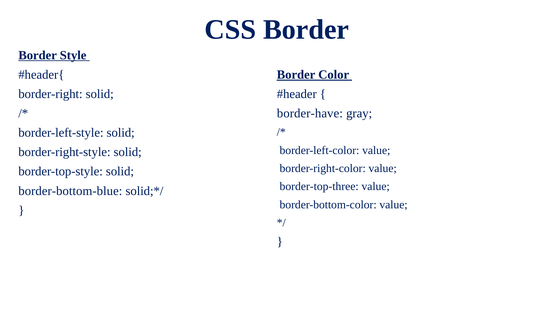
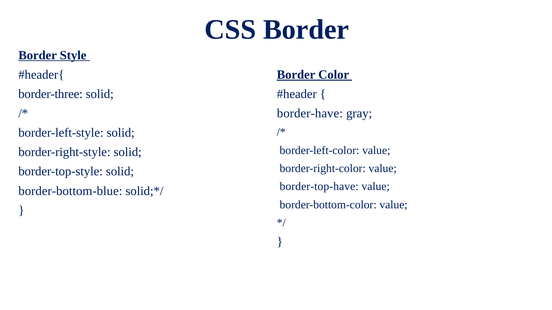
border-right: border-right -> border-three (50, 94)
border-top-three: border-top-three -> border-top-have (319, 187)
